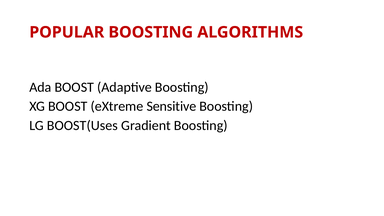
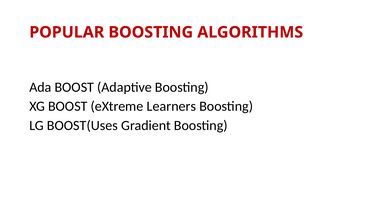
Sensitive: Sensitive -> Learners (171, 106)
